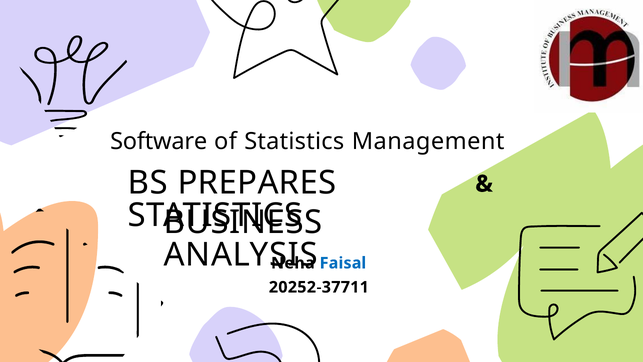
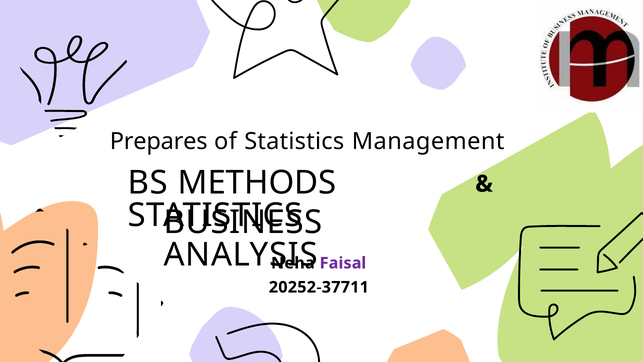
Software: Software -> Prepares (159, 141)
PREPARES: PREPARES -> METHODS (257, 183)
Faisal colour: blue -> purple (343, 263)
